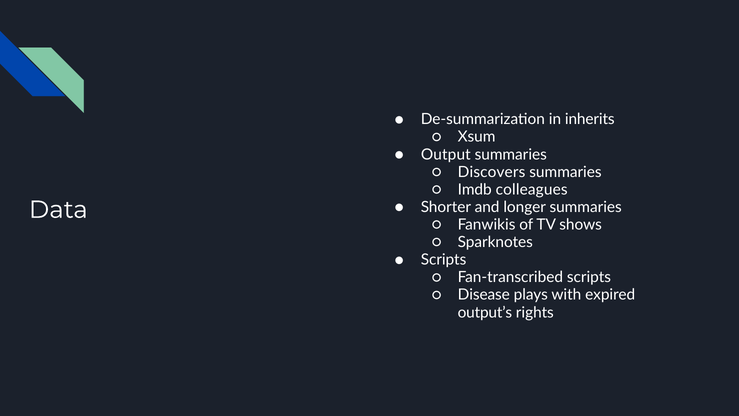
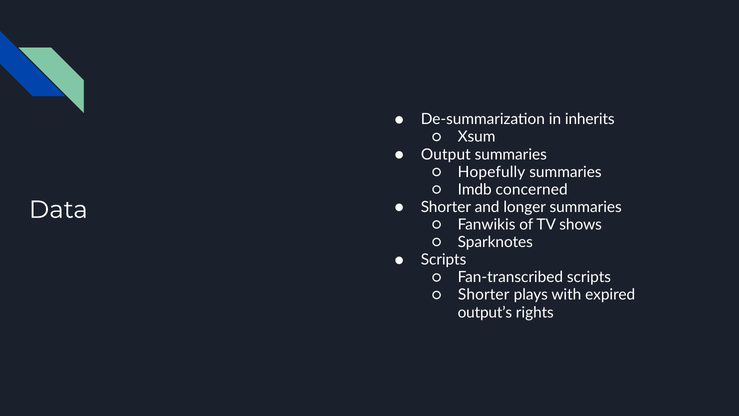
Discovers: Discovers -> Hopefully (491, 172)
colleagues: colleagues -> concerned (532, 189)
Disease: Disease -> Shorter (484, 295)
